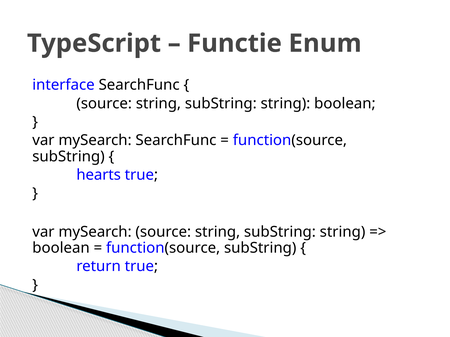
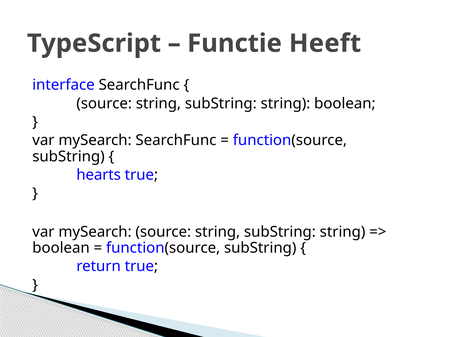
Enum: Enum -> Heeft (325, 43)
